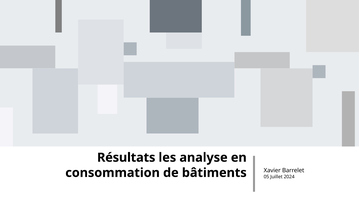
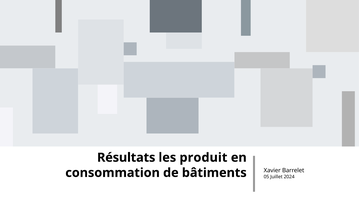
analyse: analyse -> produit (203, 158)
